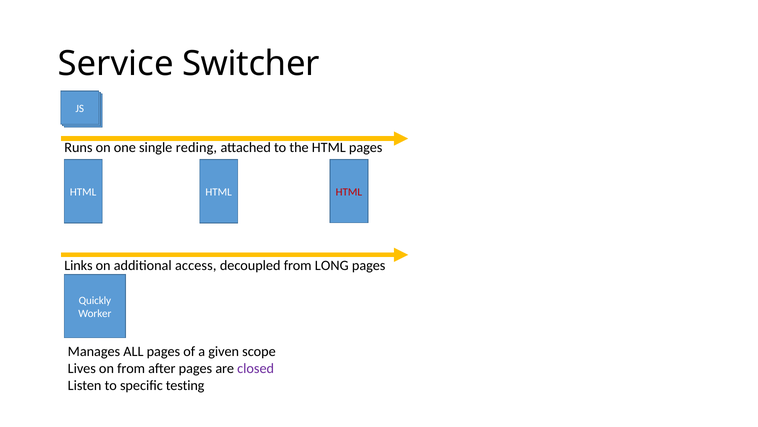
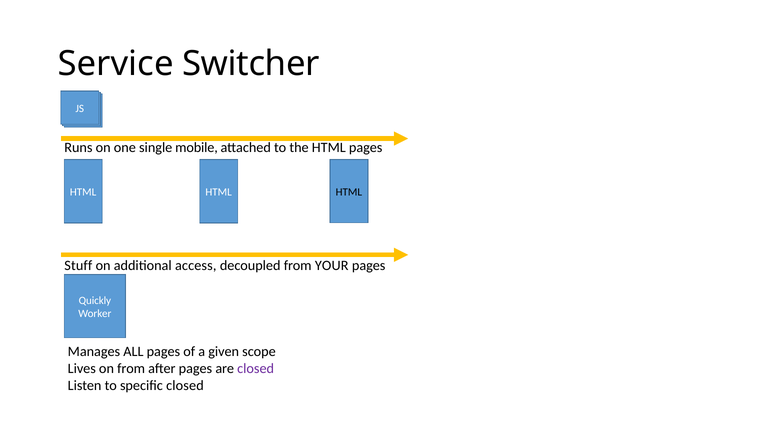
reding: reding -> mobile (197, 148)
HTML colour: red -> black (349, 192)
Links: Links -> Stuff (78, 265)
LONG: LONG -> YOUR (332, 265)
specific testing: testing -> closed (185, 385)
